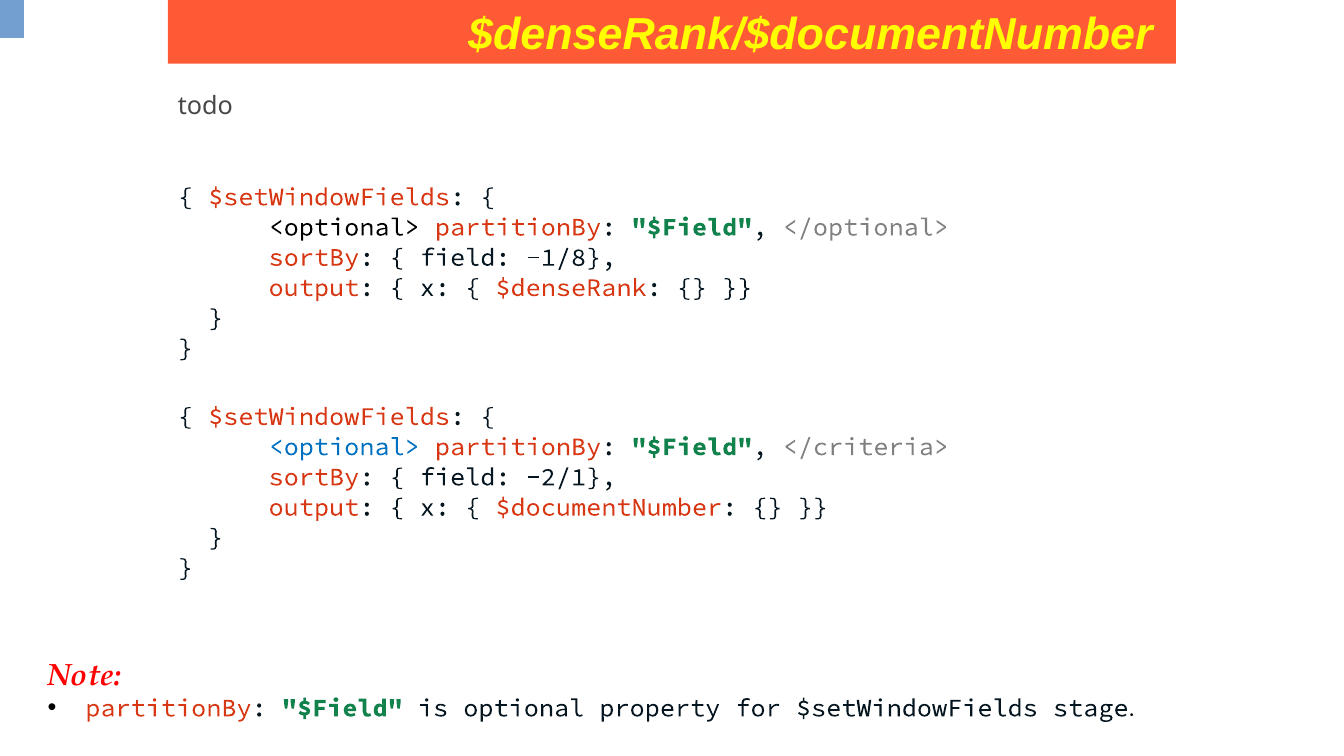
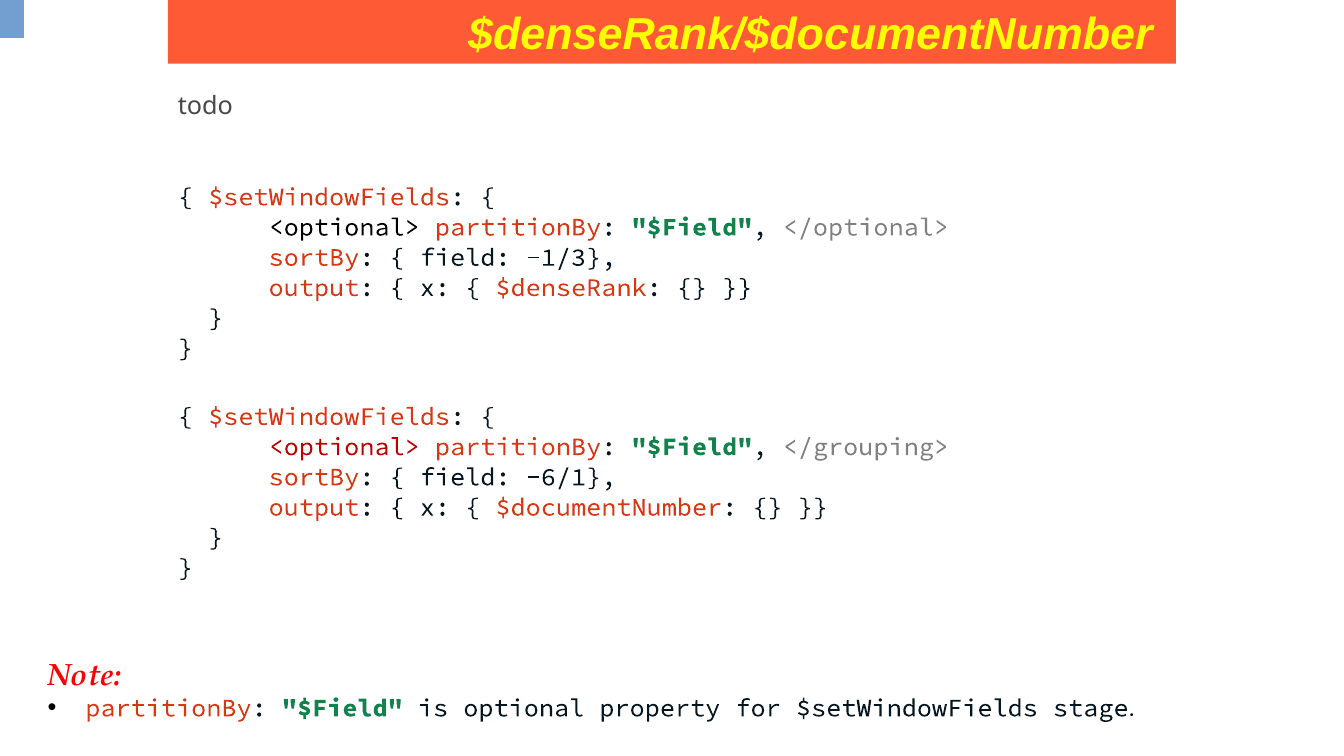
-1/8: -1/8 -> -1/3 (571, 257)
<optional> colour: blue -> red (344, 447)
</criteria>: </criteria> -> </grouping> (866, 447)
-2/1: -2/1 -> -6/1 (571, 477)
